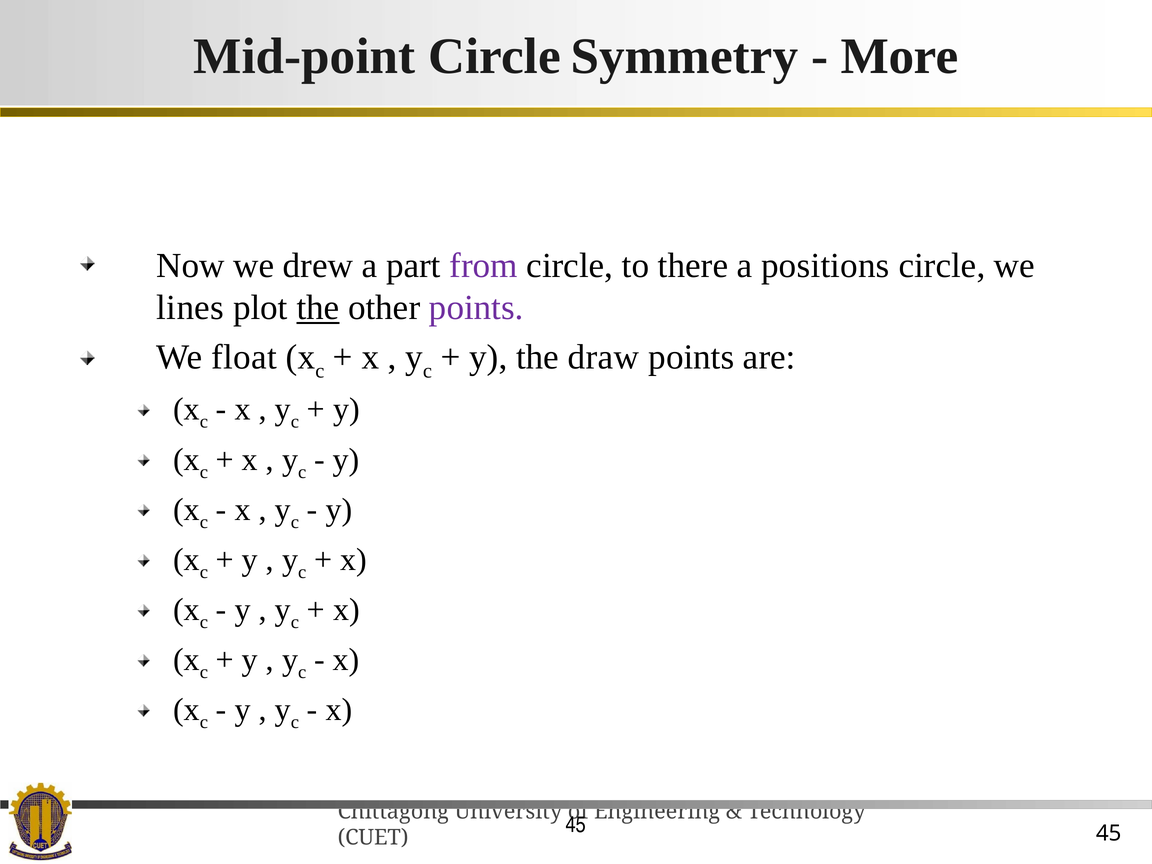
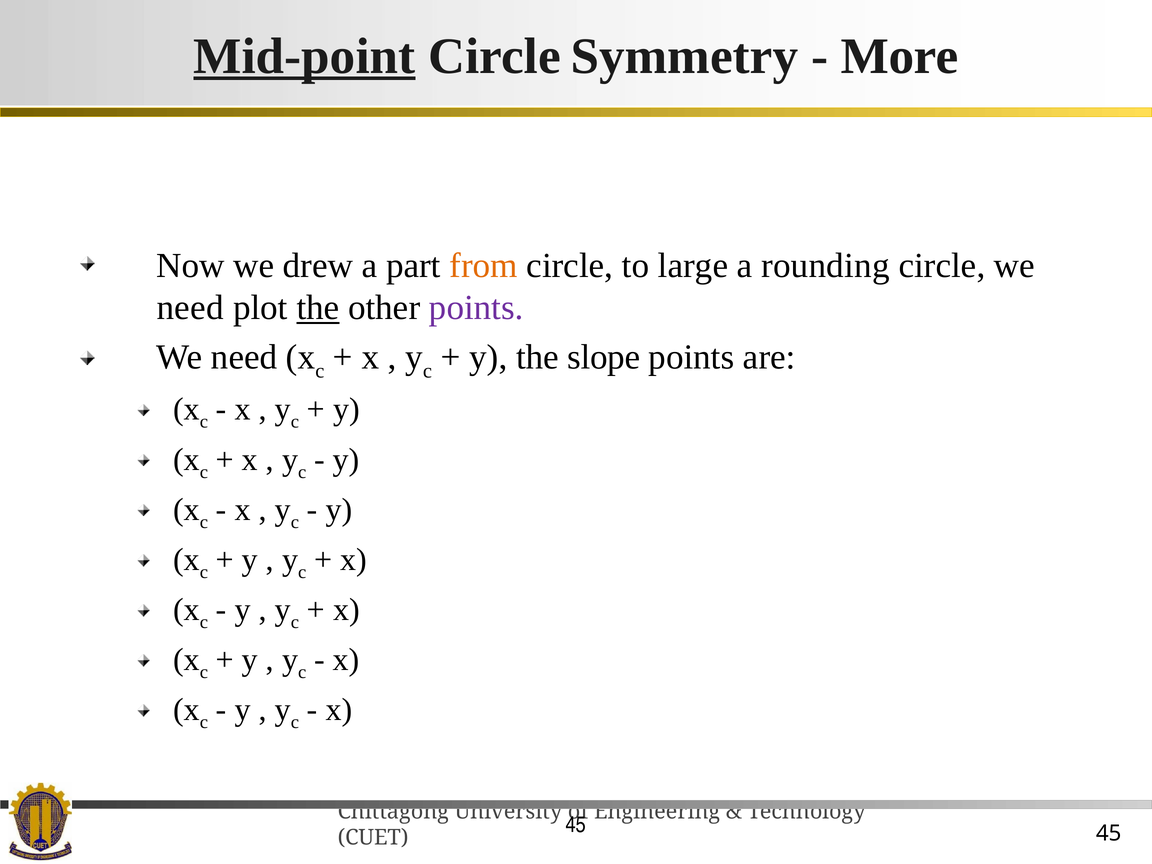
Mid-point underline: none -> present (304, 56)
from colour: purple -> orange (484, 266)
there: there -> large (693, 266)
positions: positions -> rounding (825, 266)
lines: lines -> need (190, 308)
float: float -> need (244, 357)
draw: draw -> slope (604, 357)
